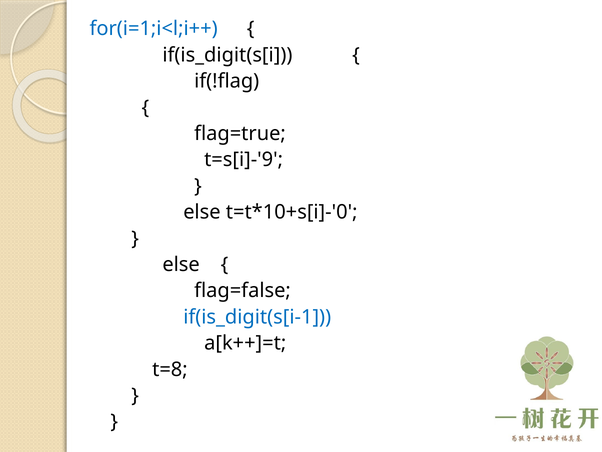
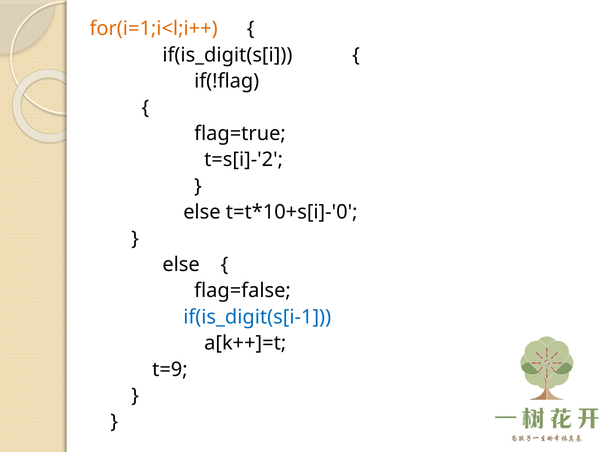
for(i=1;i<l;i++ colour: blue -> orange (154, 29)
t=s[i]-'9: t=s[i]-'9 -> t=s[i]-'2 (244, 160)
t=8: t=8 -> t=9 (170, 369)
